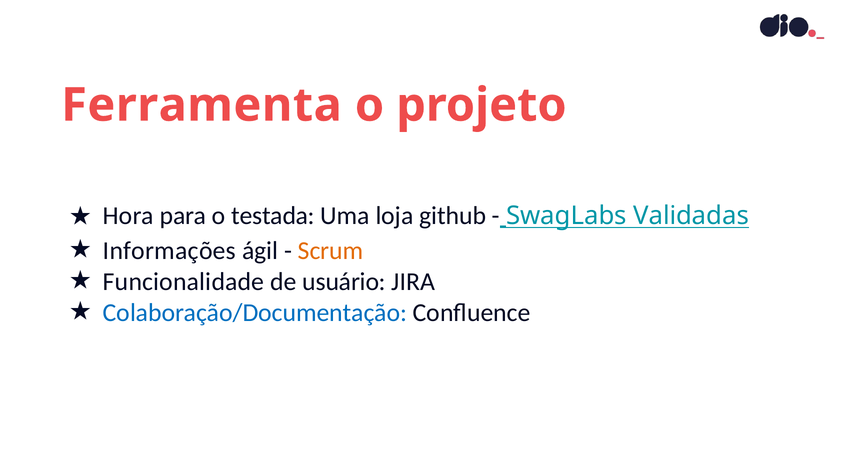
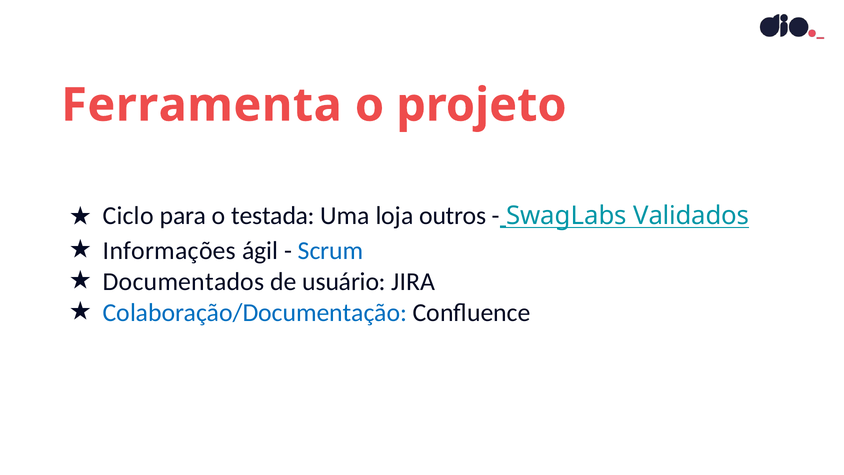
Hora: Hora -> Ciclo (128, 216)
github: github -> outros (453, 216)
Validadas: Validadas -> Validados (691, 216)
Scrum colour: orange -> blue (331, 251)
Funcionalidade: Funcionalidade -> Documentados (184, 282)
